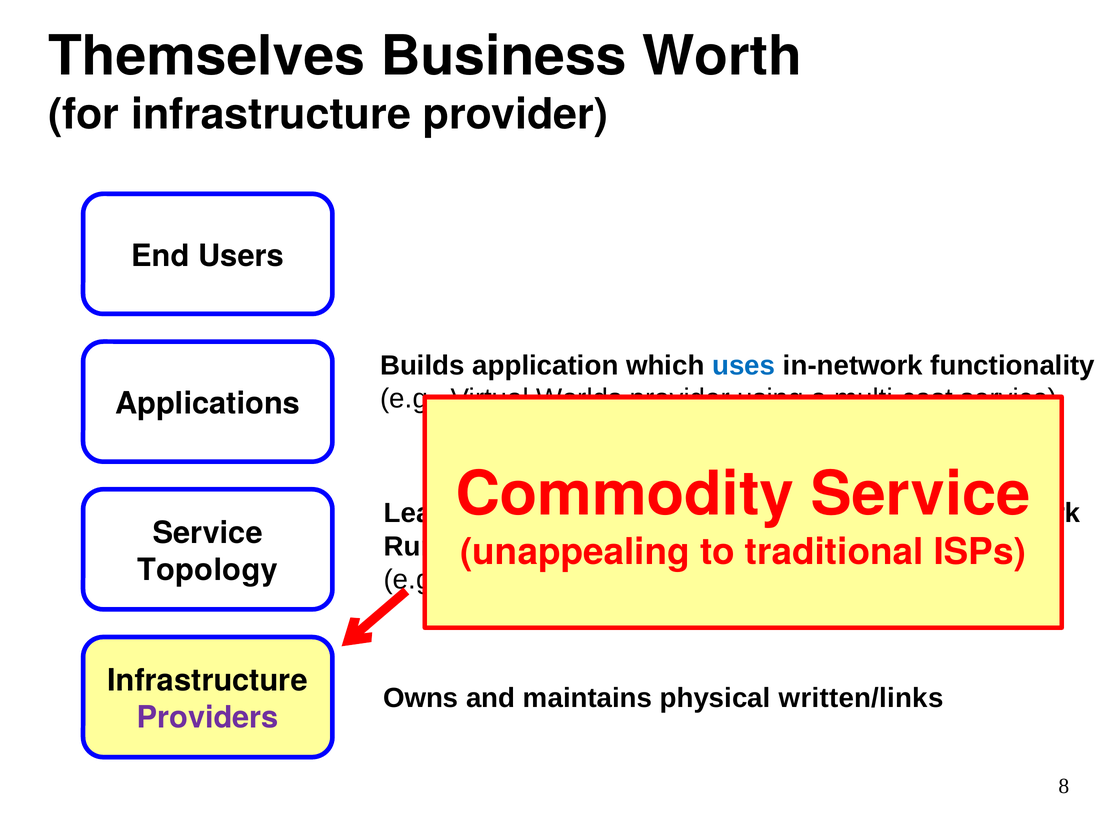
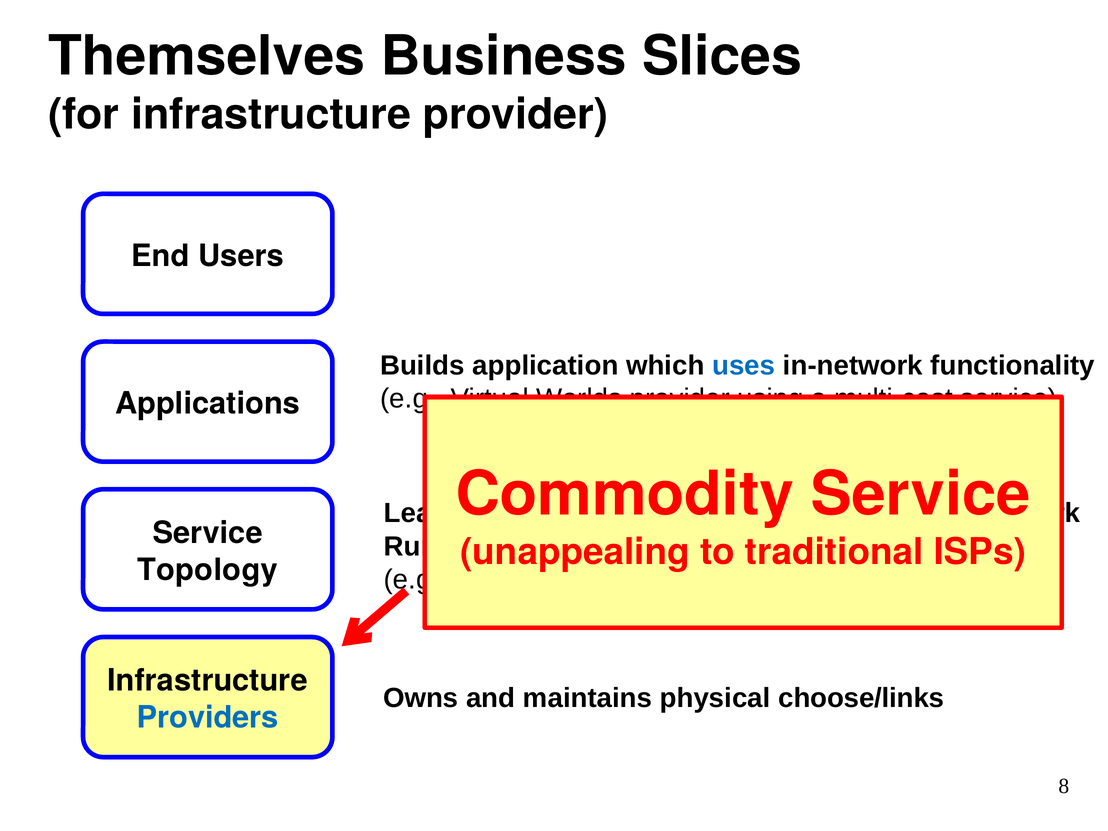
Business Worth: Worth -> Slices (722, 56)
written/links: written/links -> choose/links (861, 698)
Providers colour: purple -> blue (208, 718)
